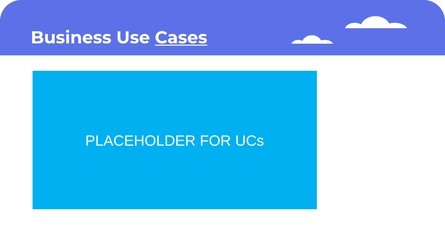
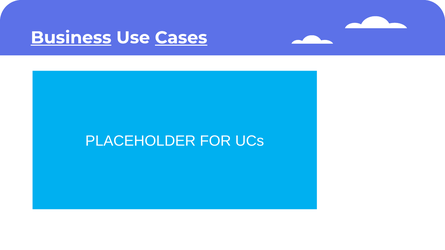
Business underline: none -> present (71, 38)
